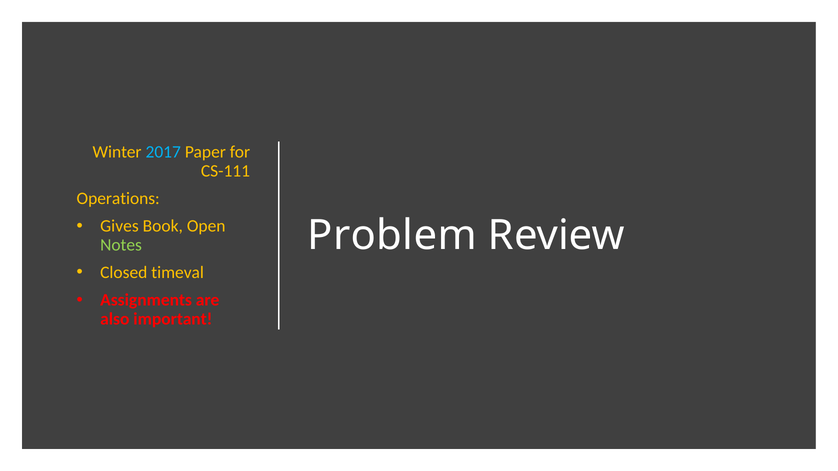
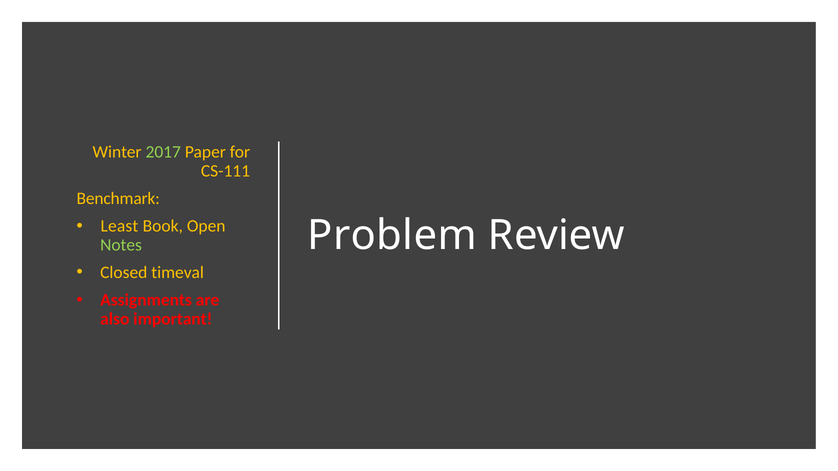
2017 colour: light blue -> light green (163, 152)
Operations: Operations -> Benchmark (118, 199)
Gives: Gives -> Least (119, 226)
